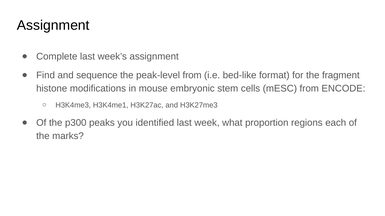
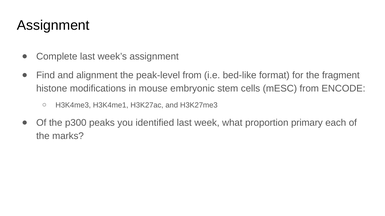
sequence: sequence -> alignment (97, 75)
regions: regions -> primary (307, 123)
